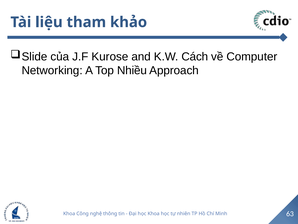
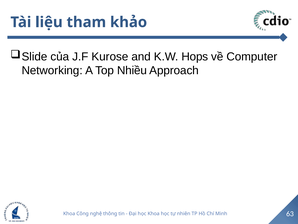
Cách: Cách -> Hops (195, 56)
